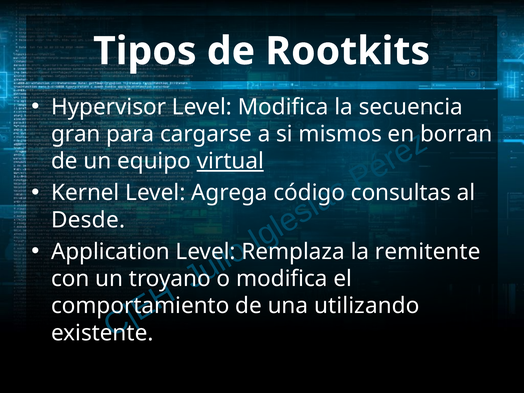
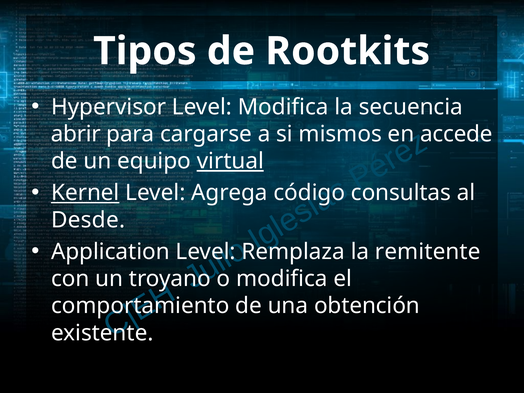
gran: gran -> abrir (76, 134)
borran: borran -> accede (456, 134)
Kernel underline: none -> present (85, 193)
utilizando: utilizando -> obtención (367, 306)
